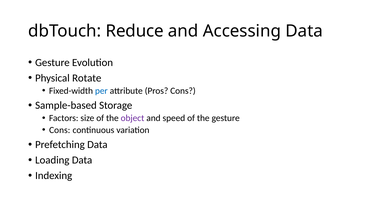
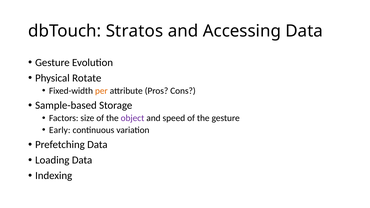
Reduce: Reduce -> Stratos (134, 31)
per colour: blue -> orange (101, 91)
Cons: Cons -> Early (60, 130)
